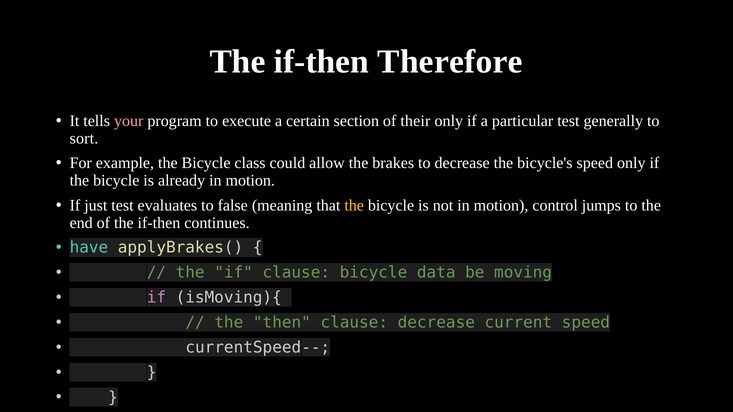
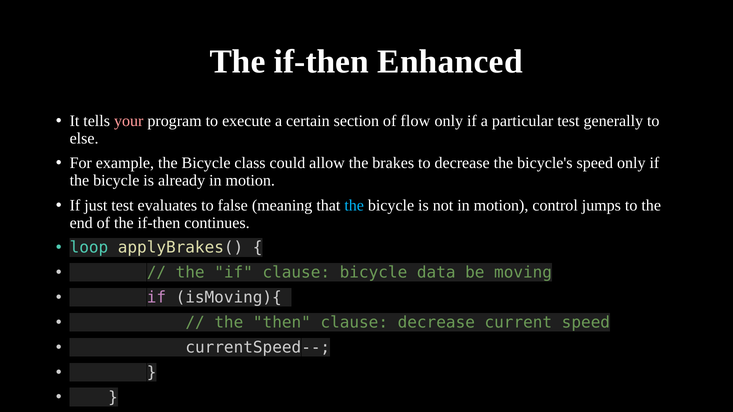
Therefore: Therefore -> Enhanced (450, 62)
their: their -> flow (415, 121)
sort: sort -> else (84, 138)
the colour: yellow -> light blue (354, 206)
have: have -> loop (89, 248)
